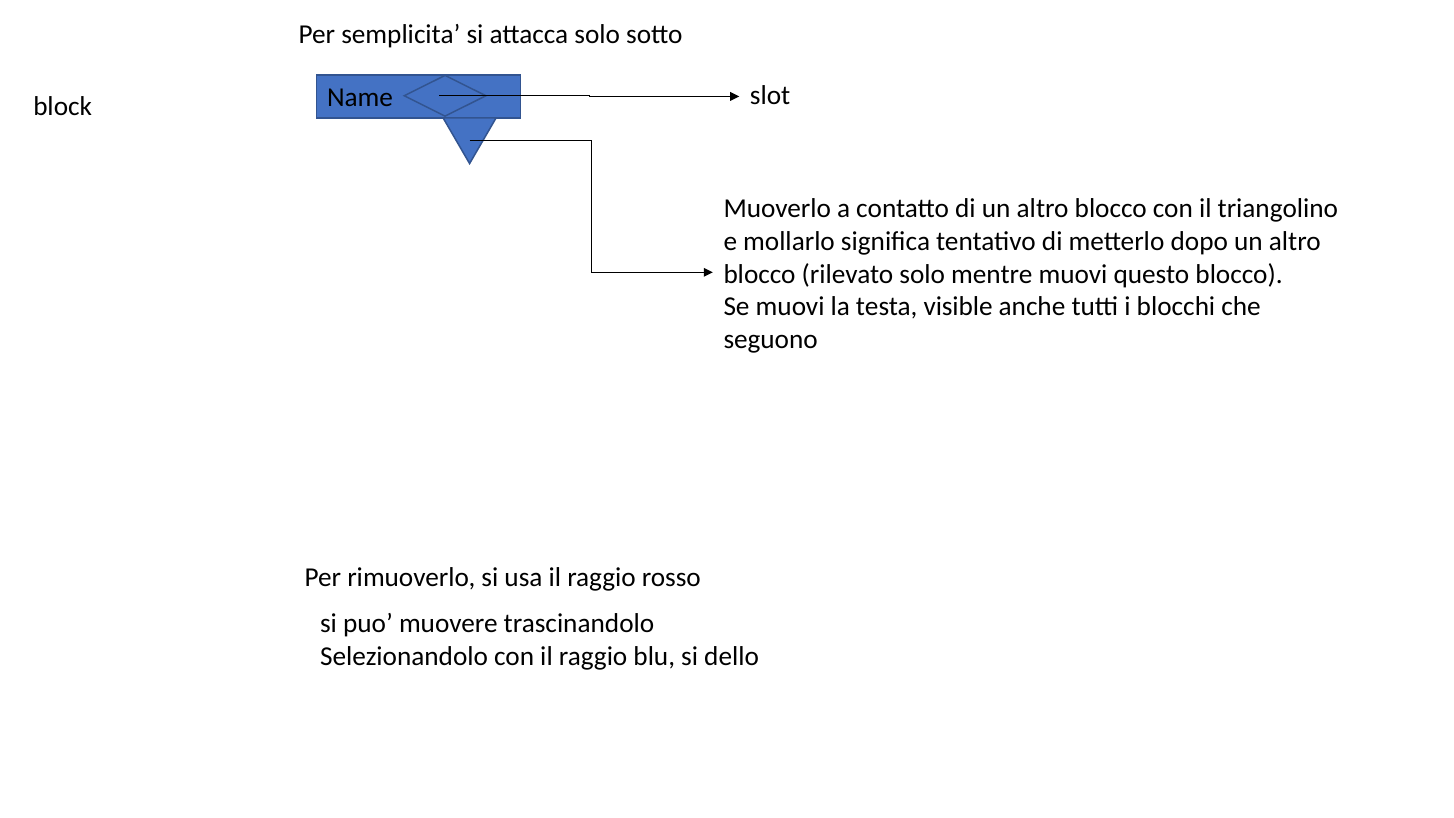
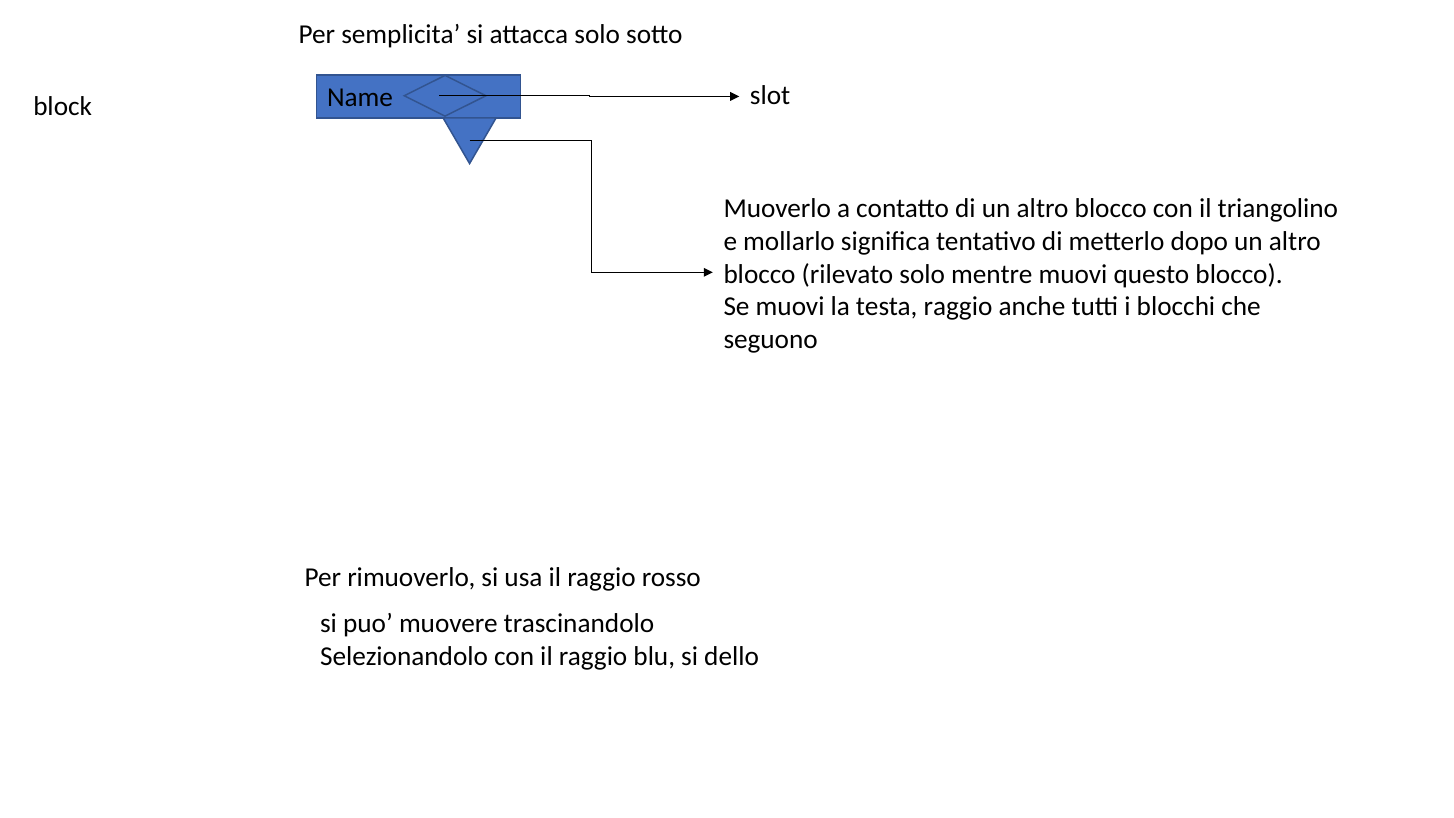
testa visible: visible -> raggio (958, 307)
